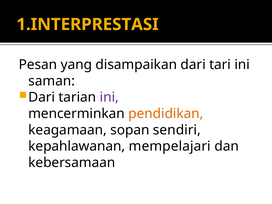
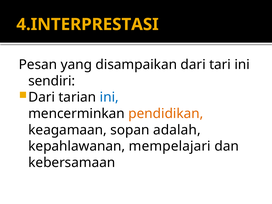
1.INTERPRESTASI: 1.INTERPRESTASI -> 4.INTERPRESTASI (88, 24)
saman: saman -> sendiri (52, 81)
ini colour: purple -> blue (109, 97)
sendiri: sendiri -> adalah (177, 130)
